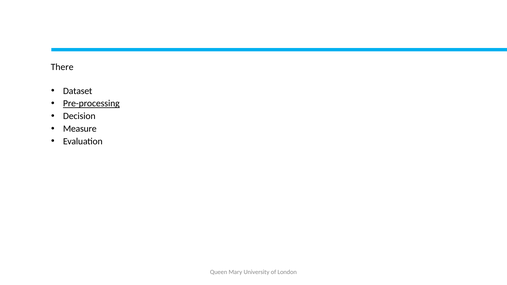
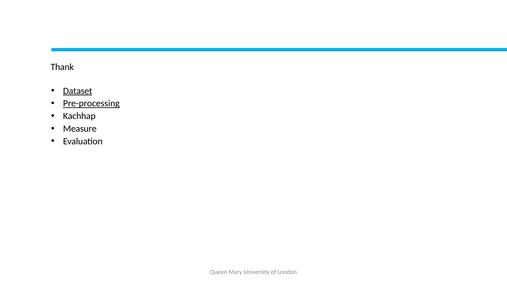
There: There -> Thank (62, 67)
Dataset underline: none -> present (78, 91)
Decision: Decision -> Kachhap (79, 116)
